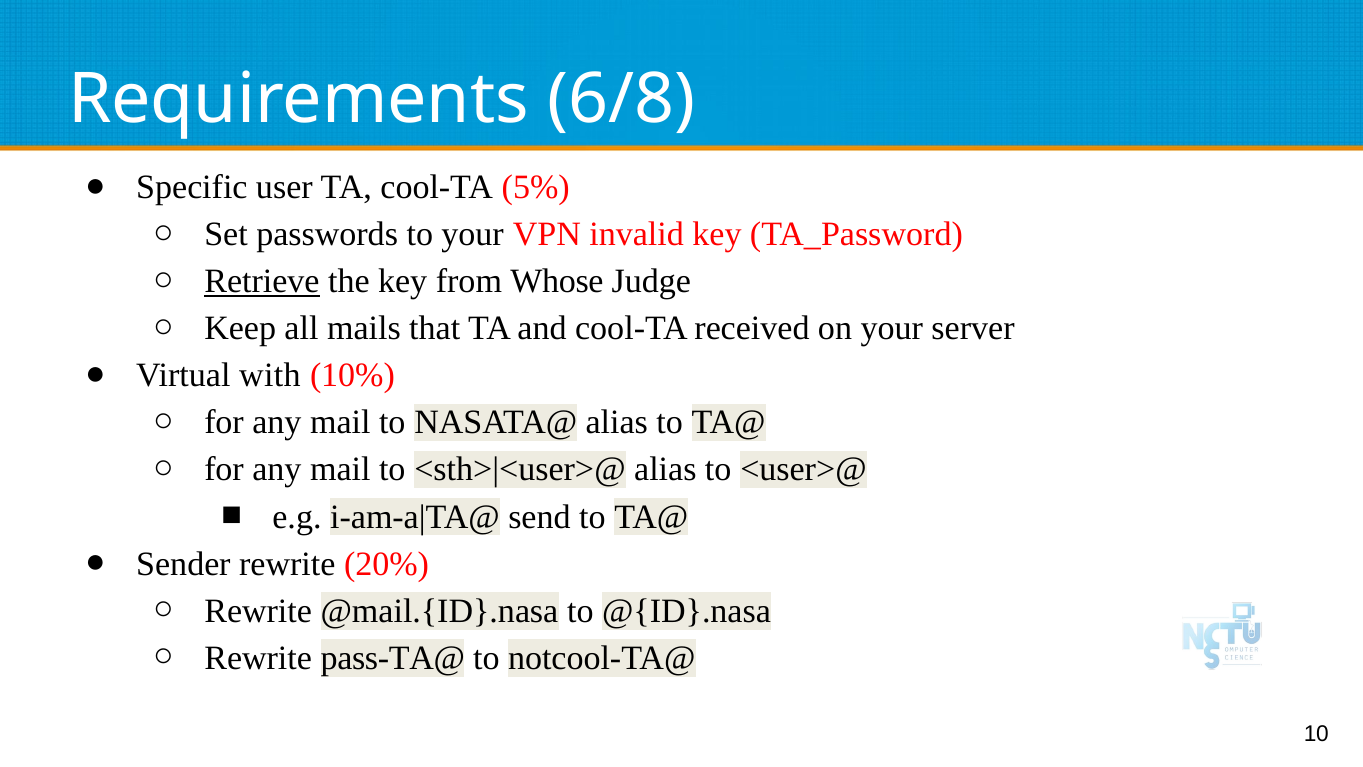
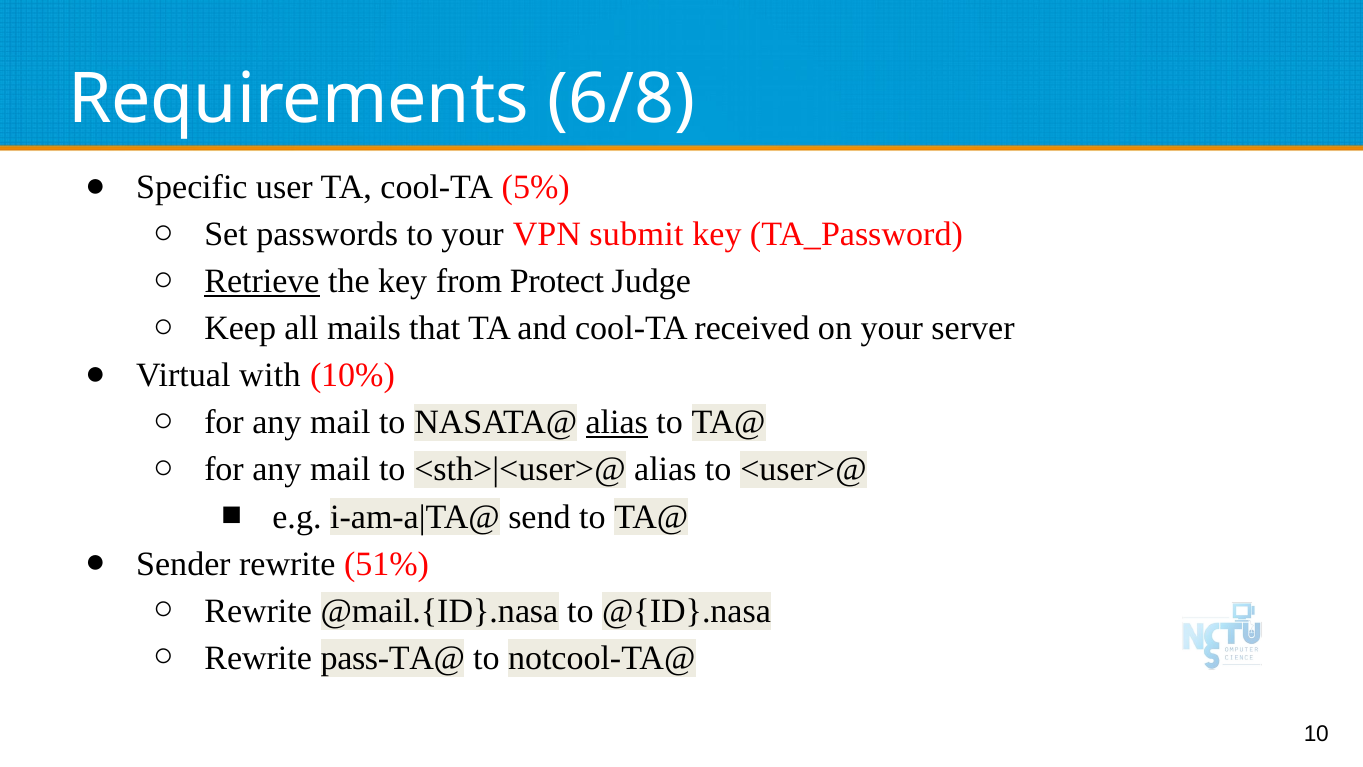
invalid: invalid -> submit (636, 235)
Whose: Whose -> Protect (557, 282)
alias underline: none -> present (617, 423)
20%: 20% -> 51% (387, 564)
